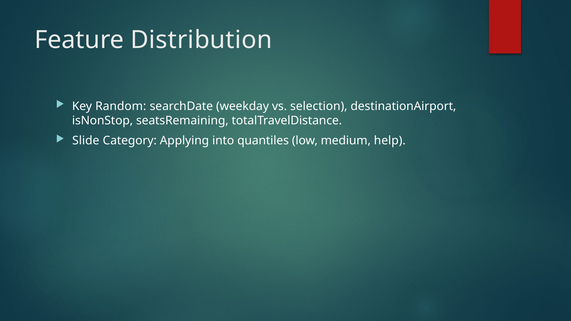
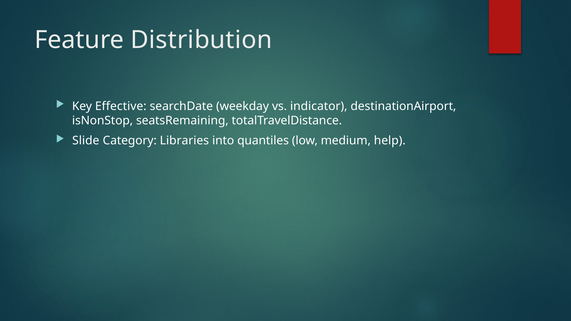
Random: Random -> Effective (121, 106)
selection: selection -> indicator (319, 106)
Applying: Applying -> Libraries (184, 141)
